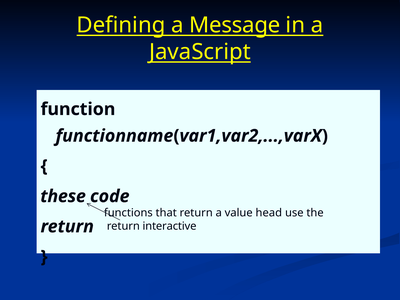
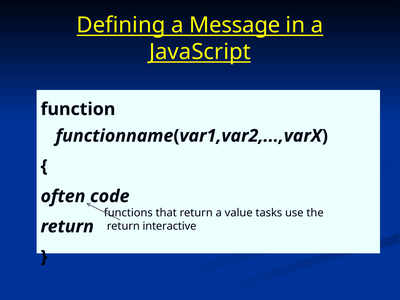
these: these -> often (63, 196)
head: head -> tasks (269, 213)
